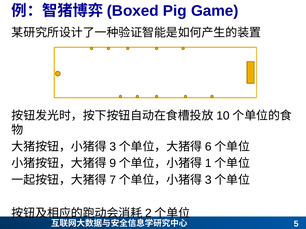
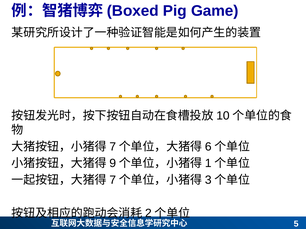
3: 3 -> 7 (113, 147)
